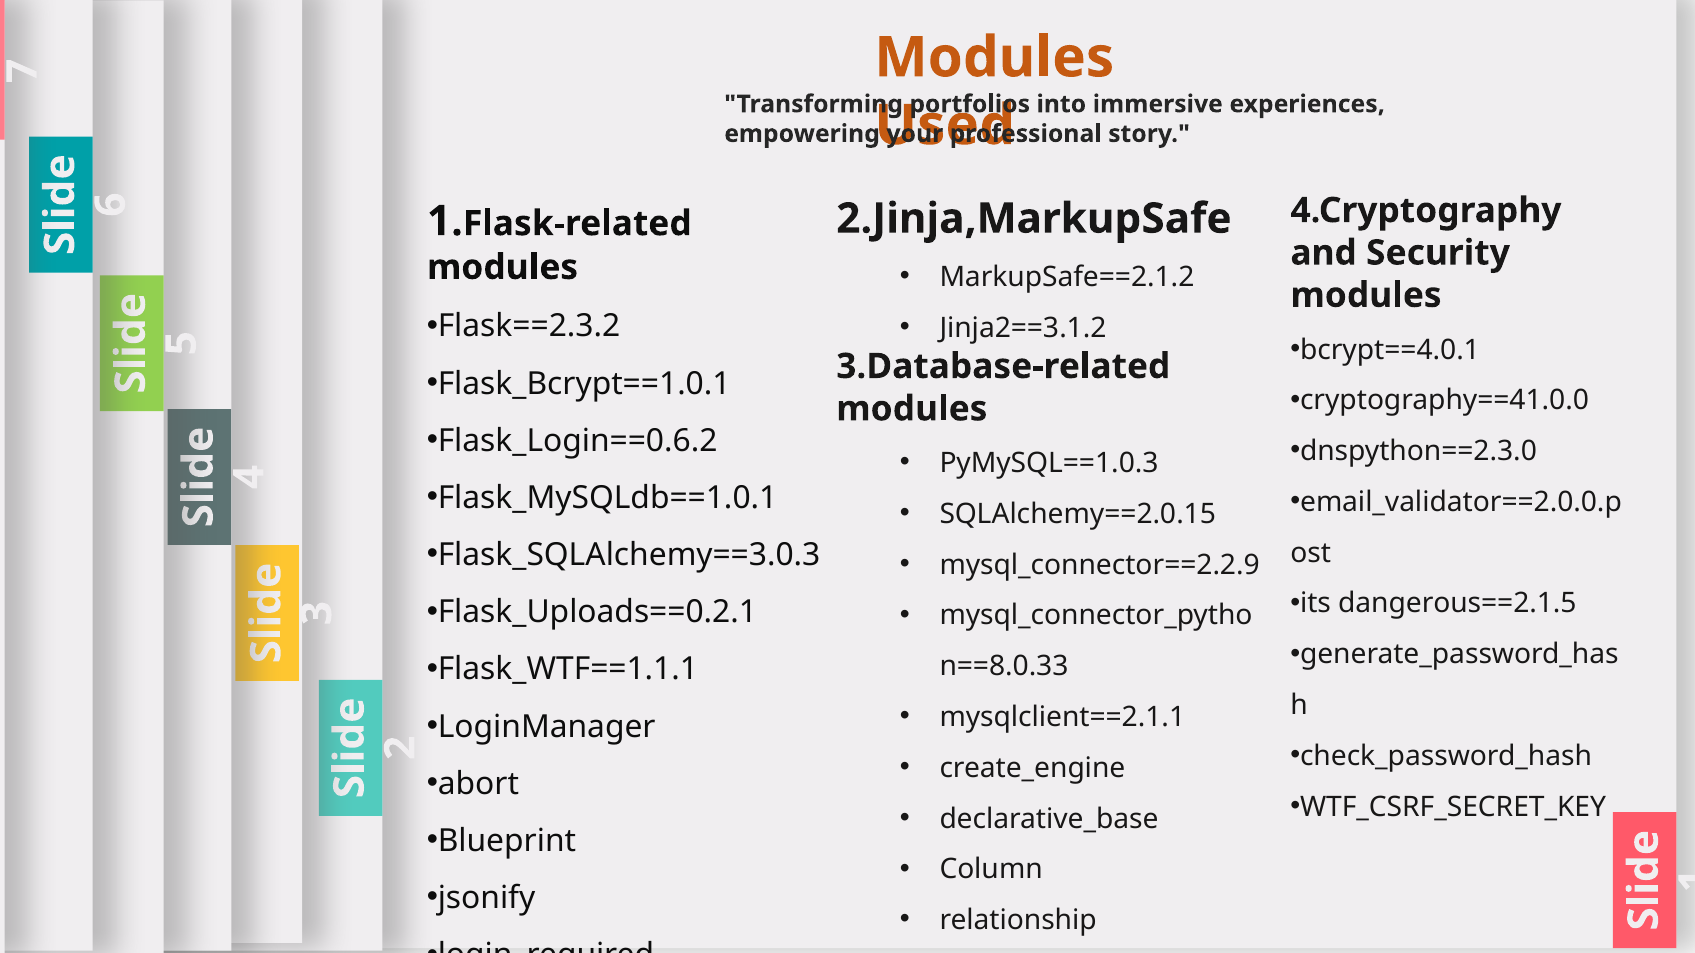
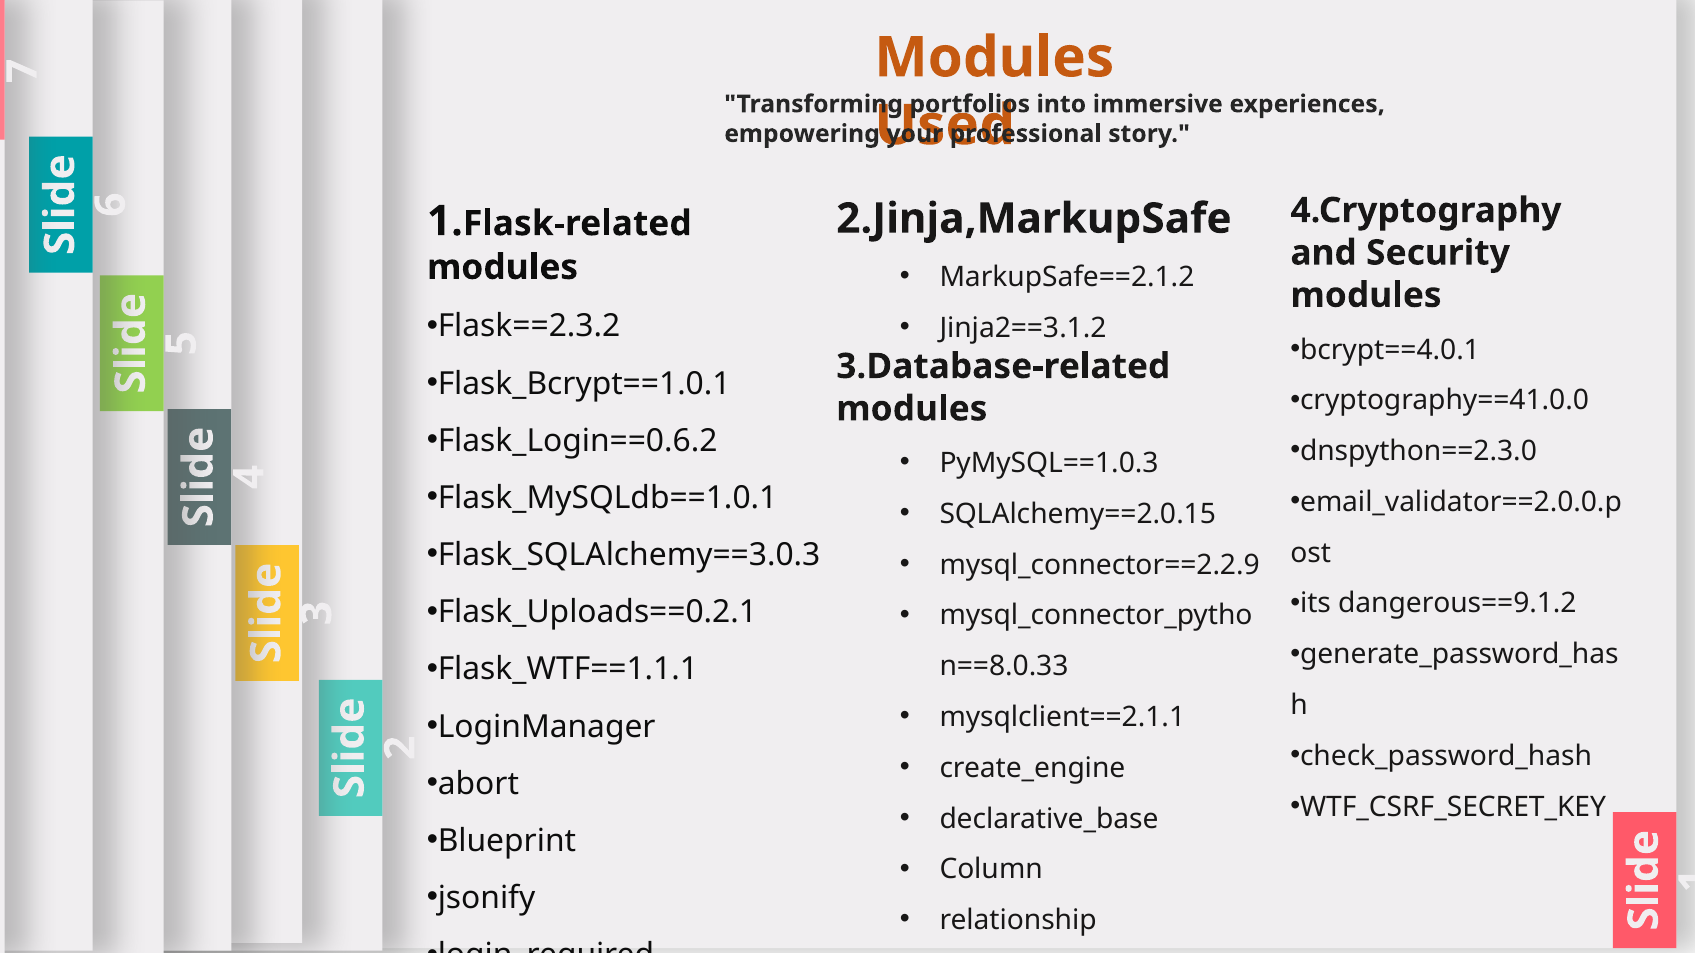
dangerous==2.1.5: dangerous==2.1.5 -> dangerous==9.1.2 (1457, 604)
